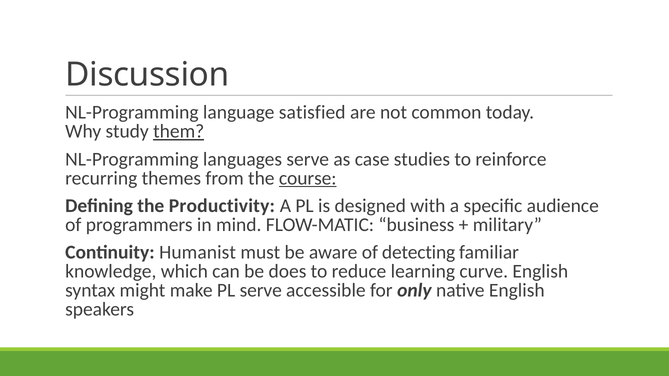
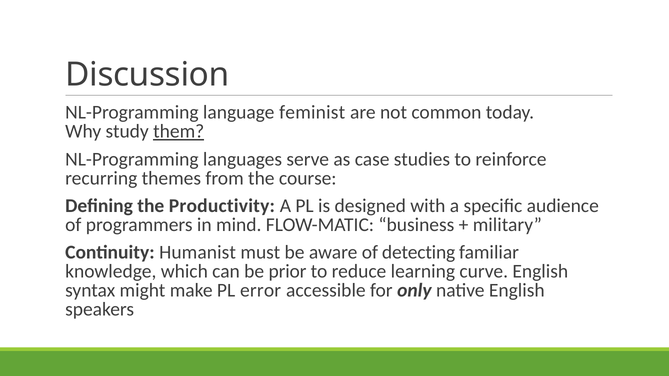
satisfied: satisfied -> feminist (312, 113)
course underline: present -> none (308, 178)
does: does -> prior (288, 272)
PL serve: serve -> error (261, 291)
